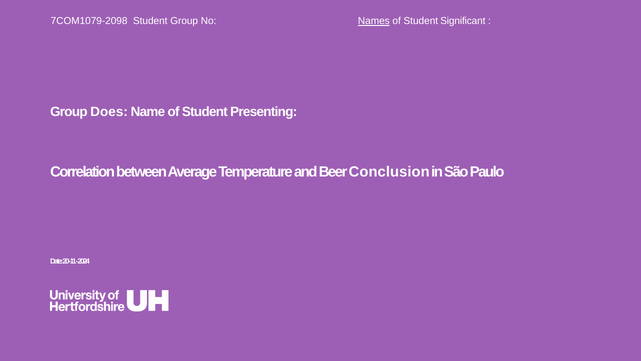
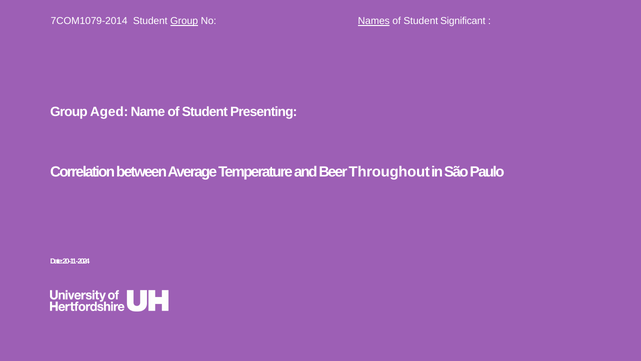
7COM1079-2098: 7COM1079-2098 -> 7COM1079-2014 (89, 21)
Group underline: none -> present (184, 21)
Does: Does -> Aged (109, 112)
Conclusion: Conclusion -> Throughout (389, 172)
